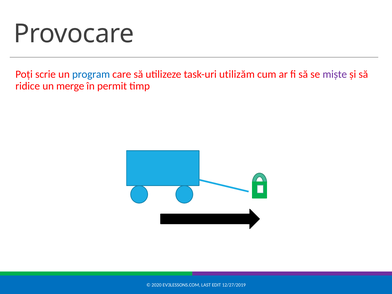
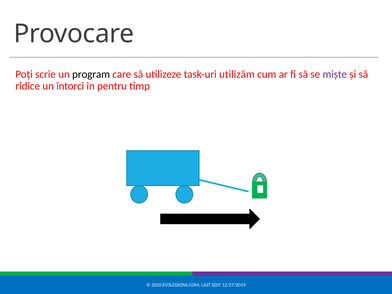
program colour: blue -> black (91, 74)
merge: merge -> întorci (70, 86)
permit: permit -> pentru (112, 86)
